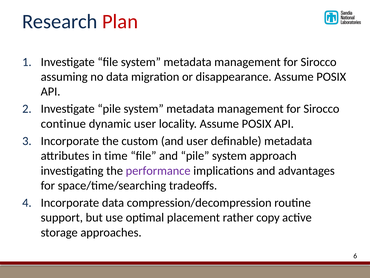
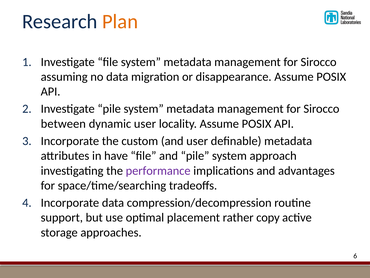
Plan colour: red -> orange (120, 21)
continue: continue -> between (63, 124)
time: time -> have (116, 156)
